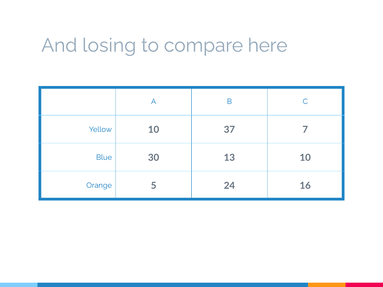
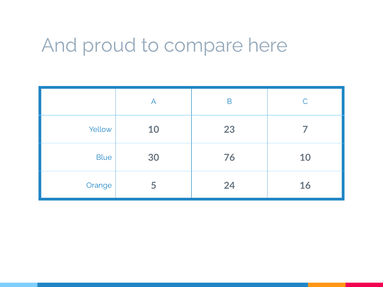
losing: losing -> proud (109, 45)
37: 37 -> 23 (229, 130)
13: 13 -> 76 (229, 158)
